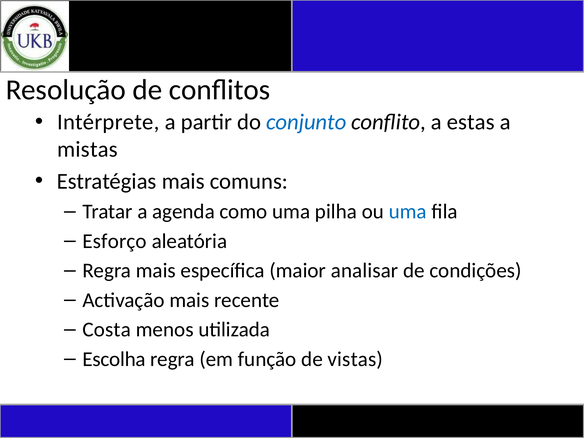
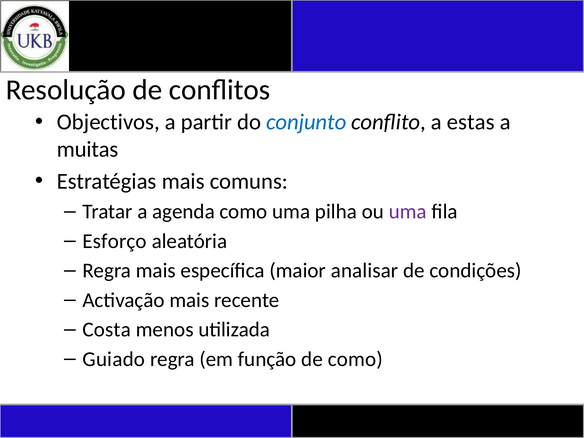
Intérprete: Intérprete -> Objectivos (108, 122)
mistas: mistas -> muitas (88, 149)
uma colour: blue -> purple (408, 212)
Escolha: Escolha -> Guiado (114, 359)
de vistas: vistas -> como (355, 359)
